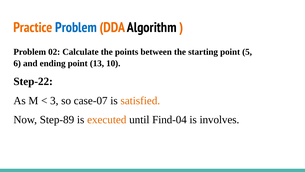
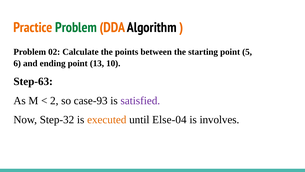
Problem colour: blue -> green (76, 28)
Step-22: Step-22 -> Step-63 (33, 81)
3: 3 -> 2 (54, 100)
case-07: case-07 -> case-93 (91, 100)
satisfied colour: orange -> purple (140, 100)
Step-89: Step-89 -> Step-32 (57, 120)
Find-04: Find-04 -> Else-04 (169, 120)
